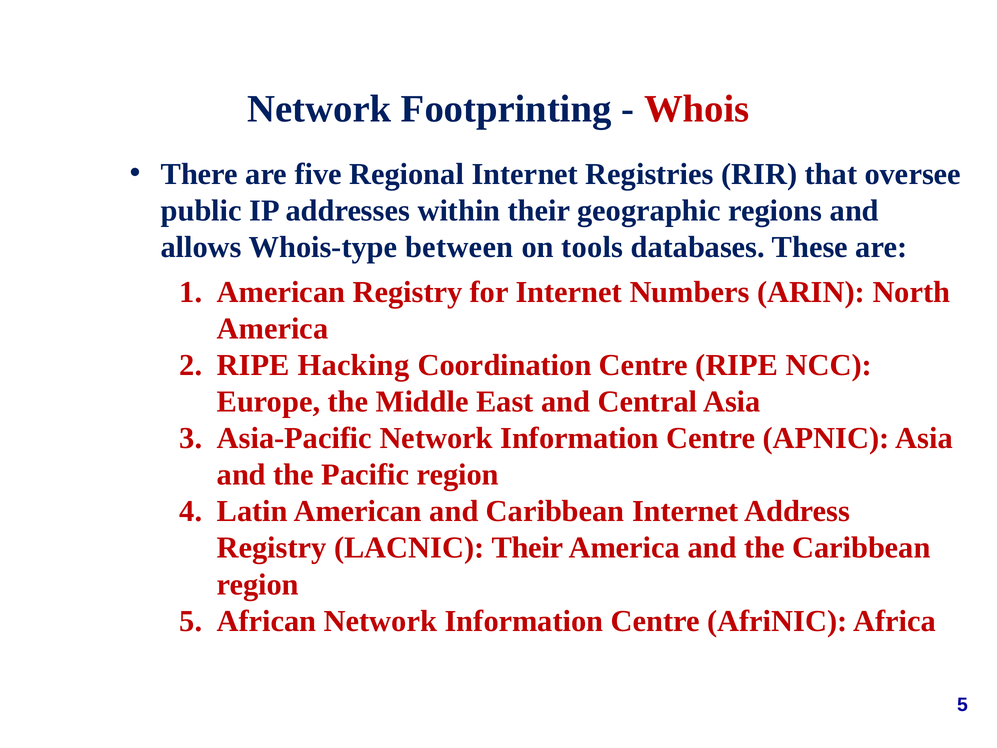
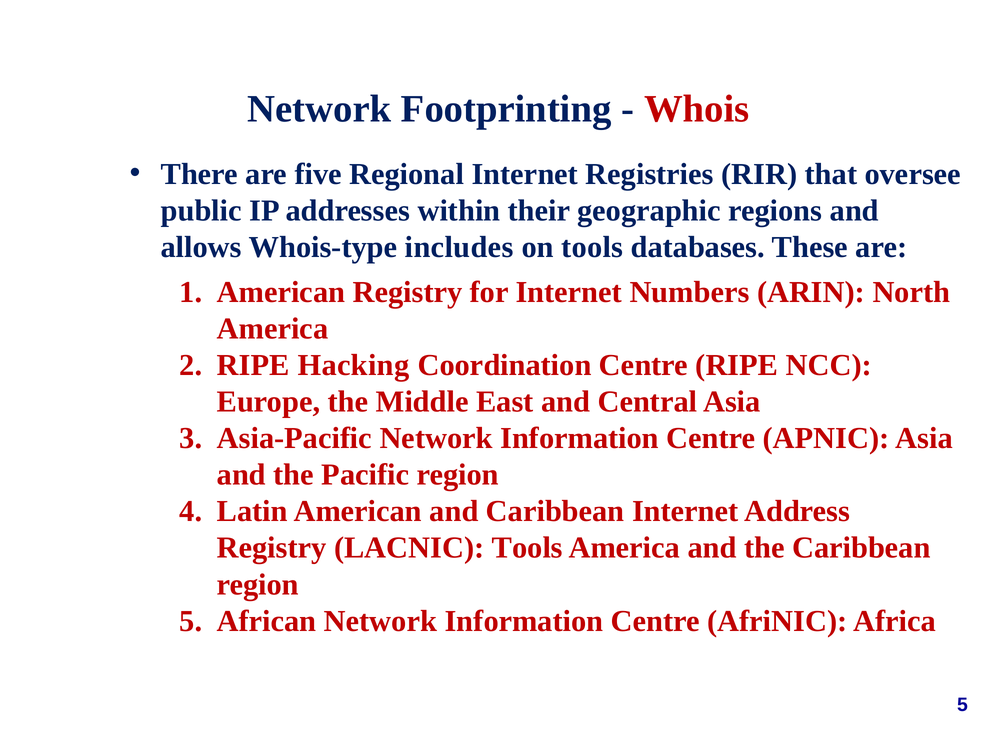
between: between -> includes (459, 247)
LACNIC Their: Their -> Tools (527, 548)
